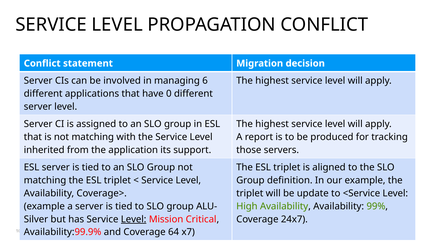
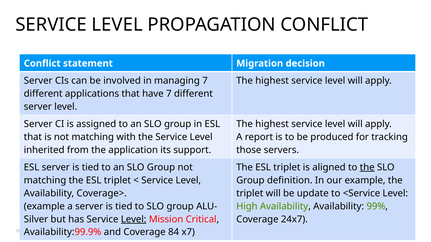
managing 6: 6 -> 7 (205, 81)
have 0: 0 -> 7 (169, 94)
the underline: none -> present (367, 168)
64: 64 -> 84 (174, 233)
